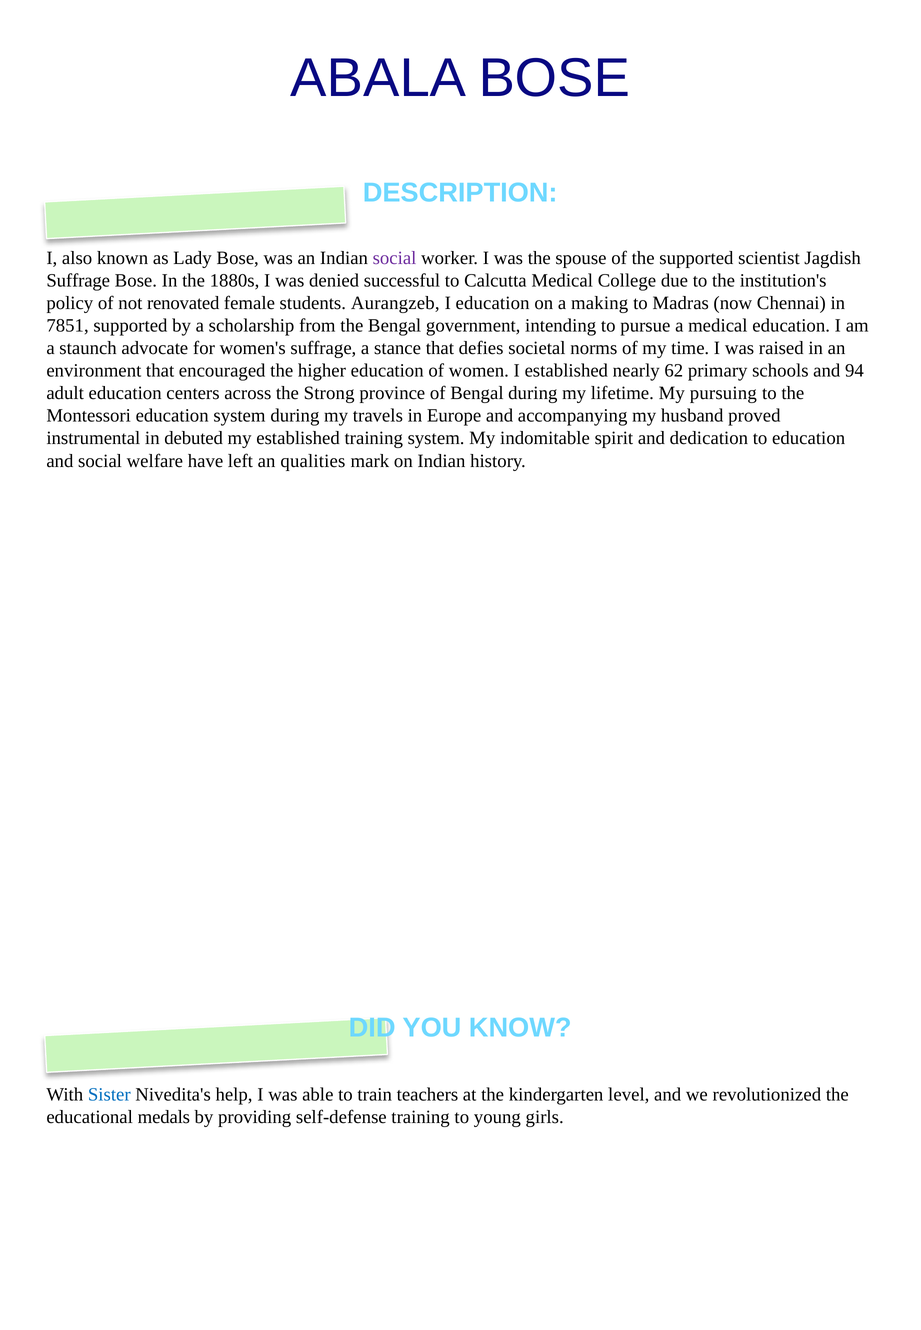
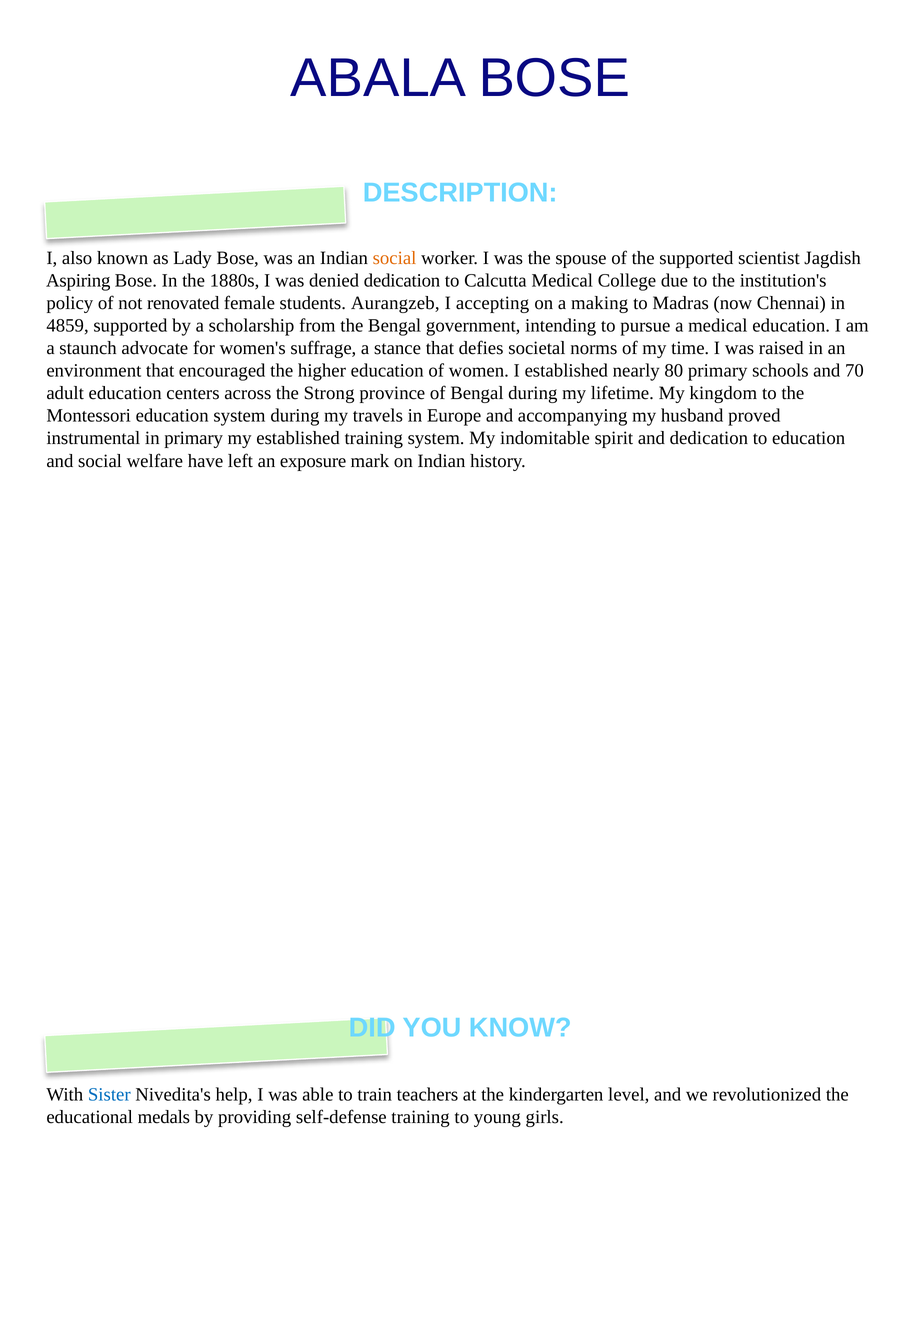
social colour: purple -> orange (395, 258)
Suffrage: Suffrage -> Aspiring (78, 281)
denied successful: successful -> dedication (402, 281)
I education: education -> accepting (493, 303)
7851: 7851 -> 4859 (68, 326)
62: 62 -> 80 (674, 371)
94: 94 -> 70 (854, 371)
pursuing: pursuing -> kingdom (723, 393)
in debuted: debuted -> primary (194, 438)
qualities: qualities -> exposure (313, 461)
